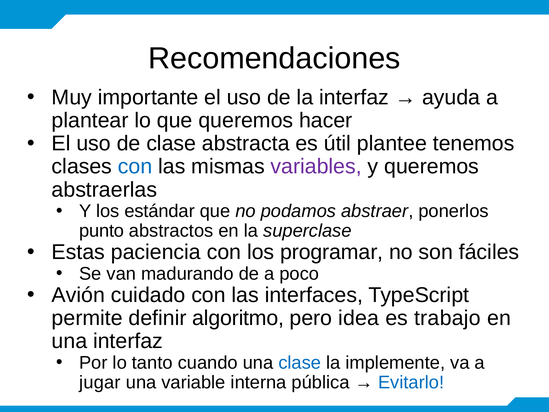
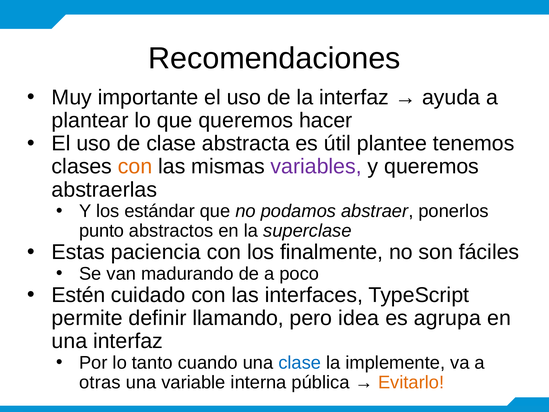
con colour: blue -> orange (135, 166)
programar: programar -> finalmente (332, 252)
Avión: Avión -> Estén (78, 295)
algoritmo: algoritmo -> llamando (238, 318)
trabajo: trabajo -> agrupa (447, 318)
jugar: jugar -> otras (100, 382)
Evitarlo colour: blue -> orange (411, 382)
